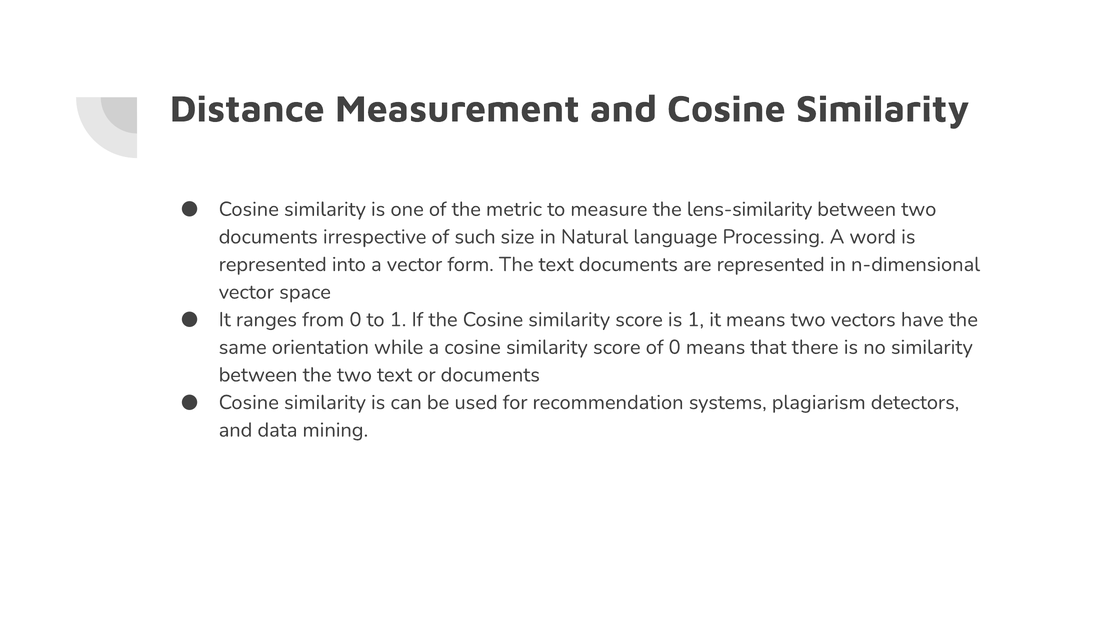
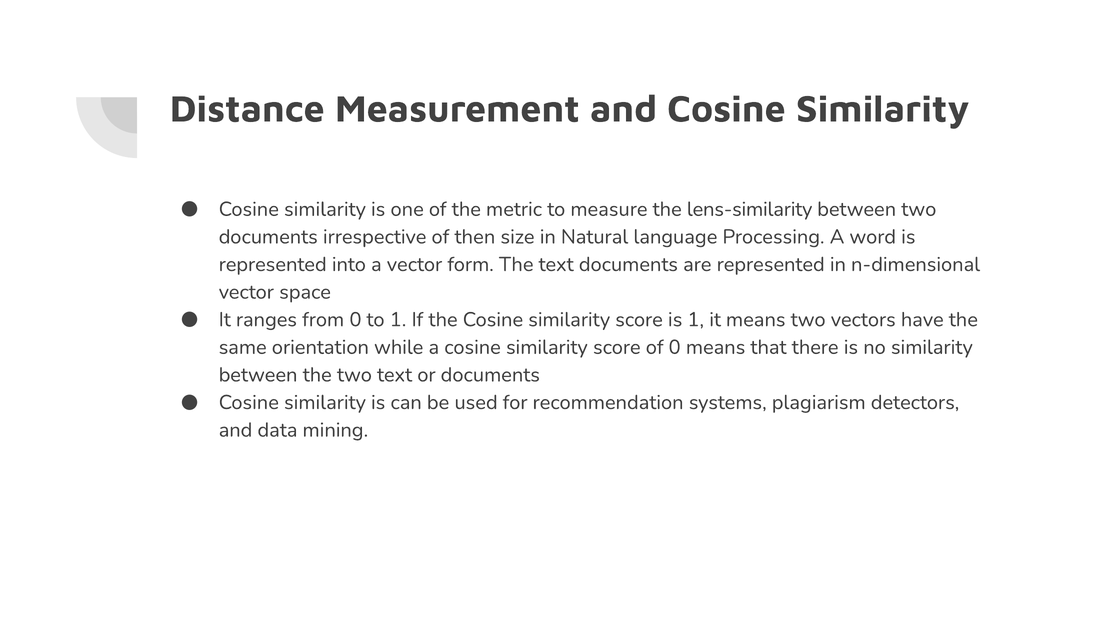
such: such -> then (475, 237)
